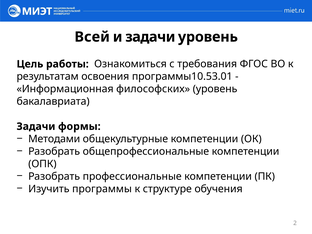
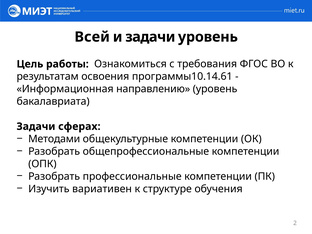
программы10.53.01: программы10.53.01 -> программы10.14.61 (182, 77)
философских: философских -> направлению (153, 89)
формы: формы -> сферах (79, 126)
программы: программы -> вариативен (102, 189)
